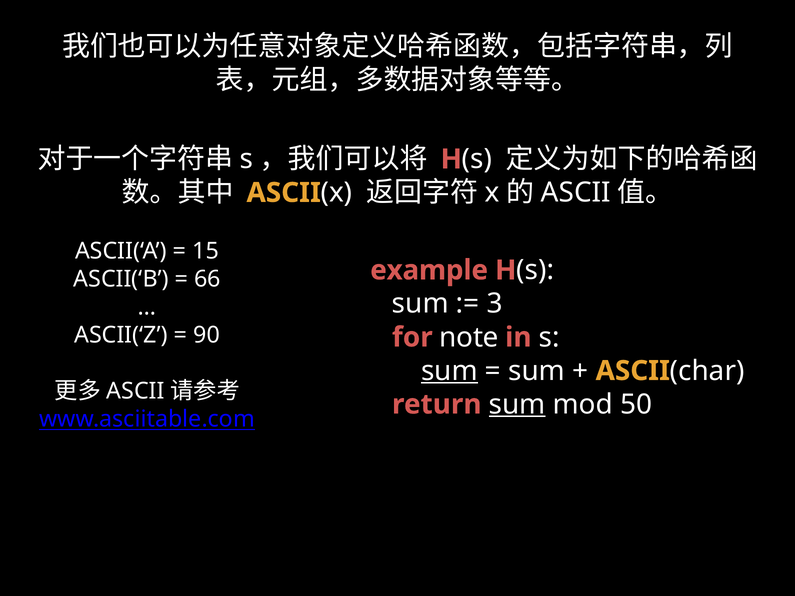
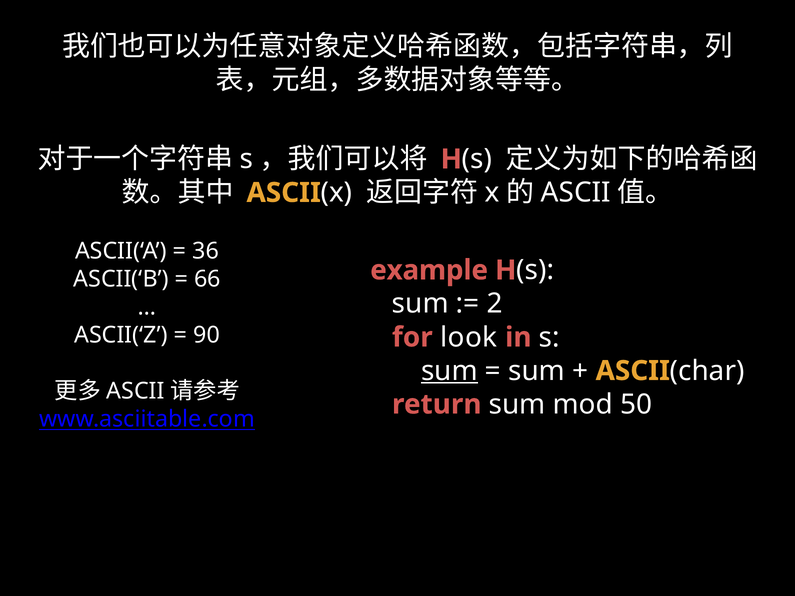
15: 15 -> 36 (206, 251)
3: 3 -> 2 (495, 304)
note: note -> look (469, 337)
sum underline: present -> none (517, 405)
